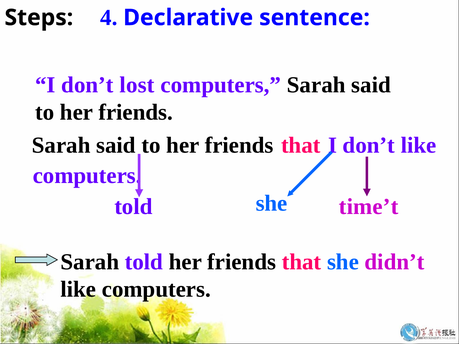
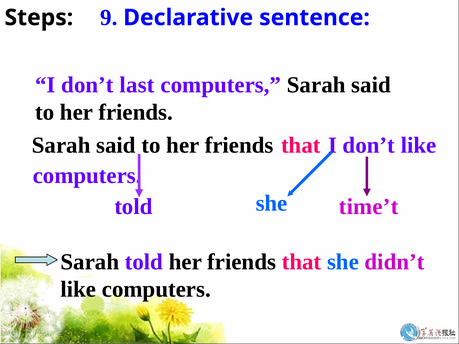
4: 4 -> 9 (109, 18)
lost: lost -> last (137, 85)
